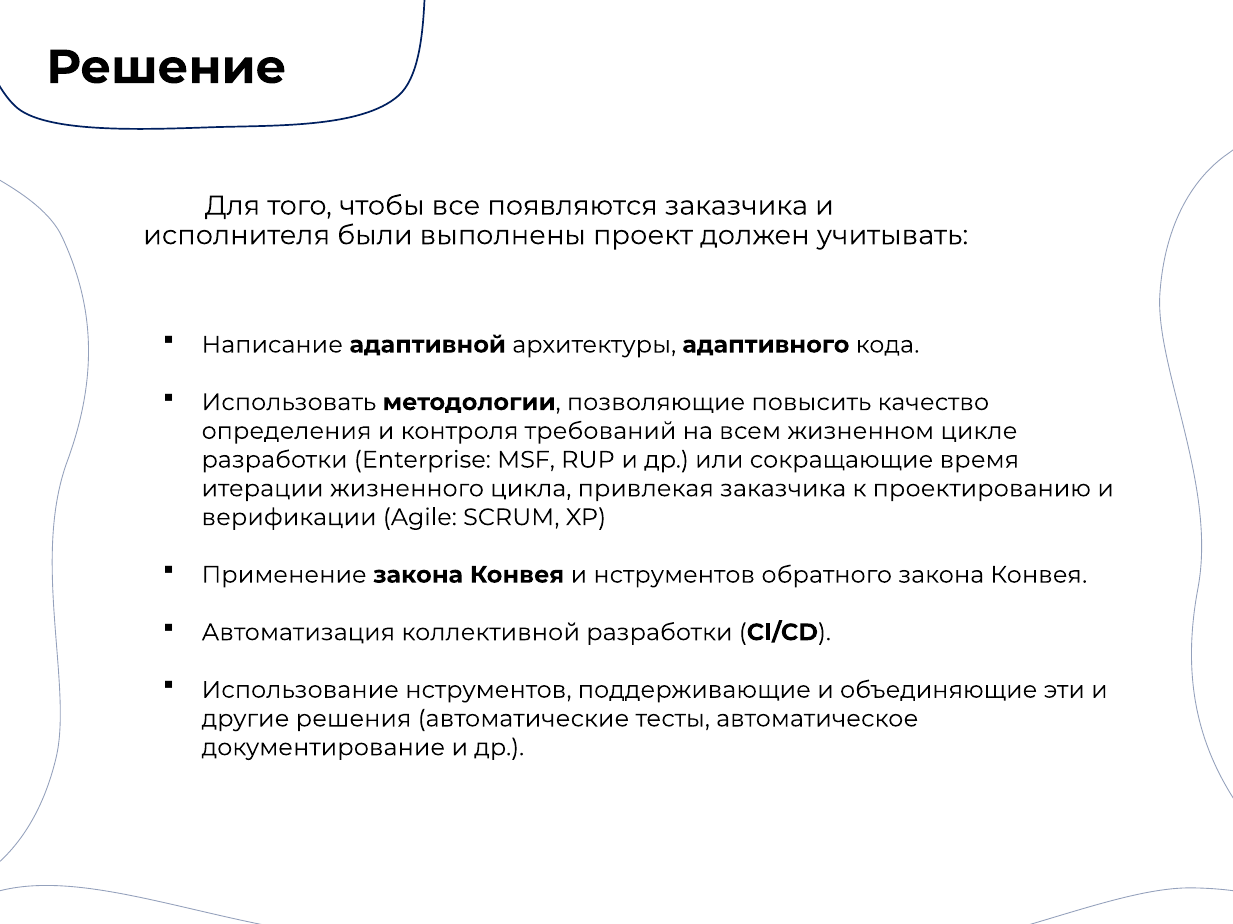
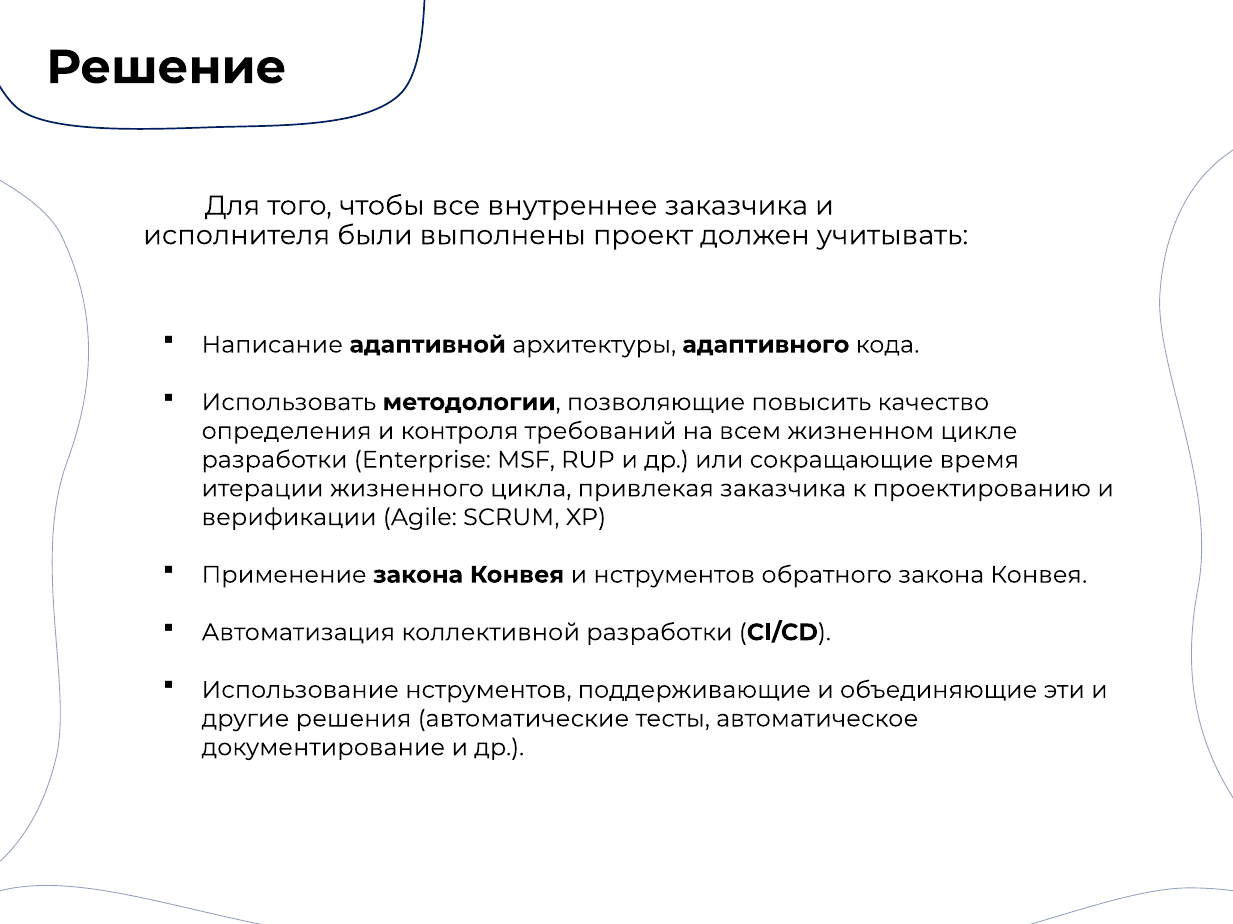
появляются: появляются -> внутреннее (573, 206)
